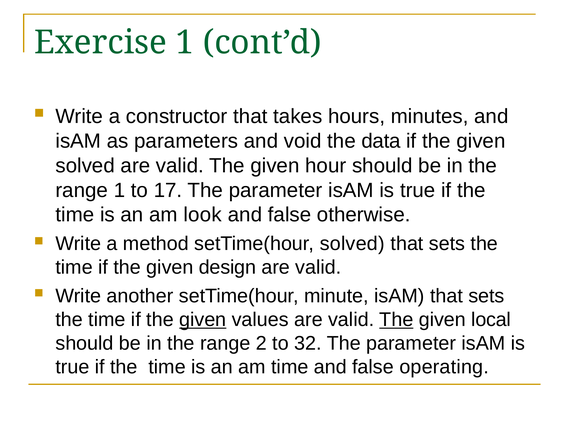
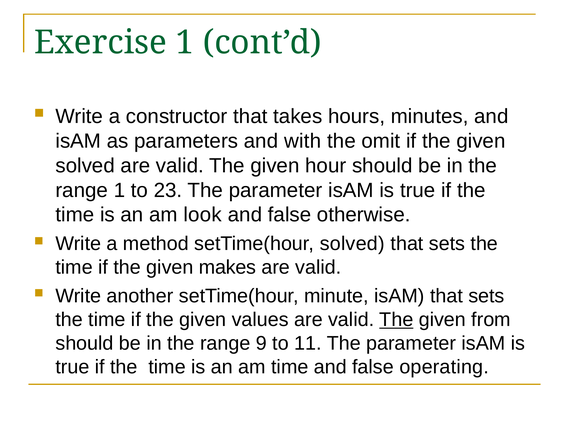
void: void -> with (303, 141)
data: data -> omit (381, 141)
17: 17 -> 23 (168, 190)
design: design -> makes (227, 267)
given underline: present -> none (203, 319)
local: local -> from (491, 319)
2: 2 -> 9 (261, 343)
32: 32 -> 11 (308, 343)
